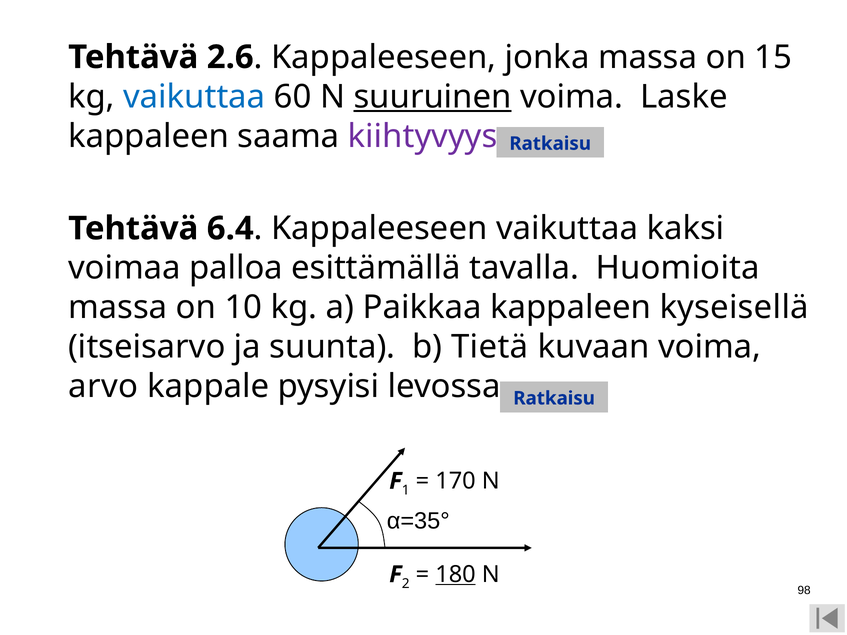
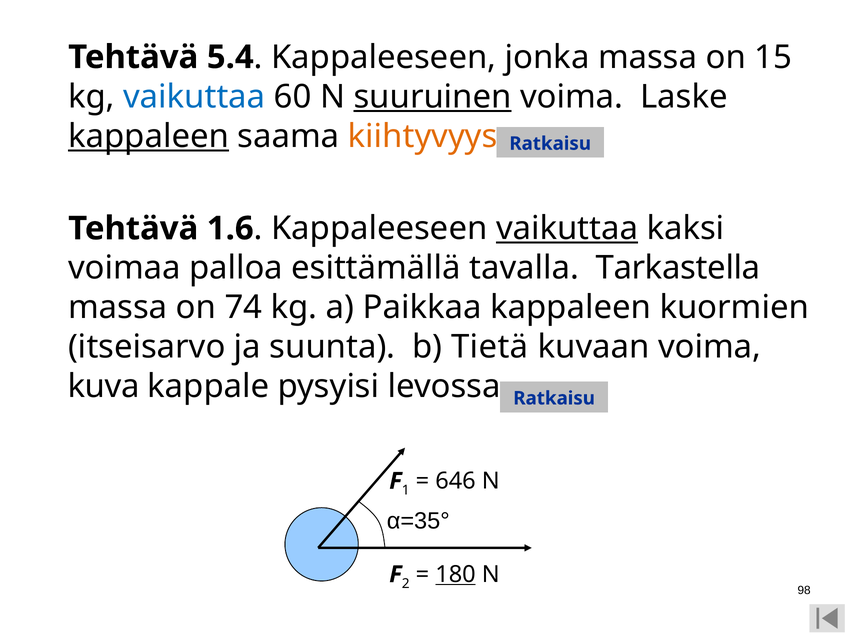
2.6: 2.6 -> 5.4 (230, 57)
kappaleen underline: none -> present (149, 136)
kiihtyvyys colour: purple -> orange (427, 136)
6.4: 6.4 -> 1.6 (230, 229)
vaikuttaa underline: none -> present (567, 229)
Huomioita: Huomioita -> Tarkastella (678, 268)
10: 10 -> 74 (243, 308)
kyseisellä: kyseisellä -> kuormien (734, 308)
arvo: arvo -> kuva (104, 387)
170: 170 -> 646 (455, 481)
